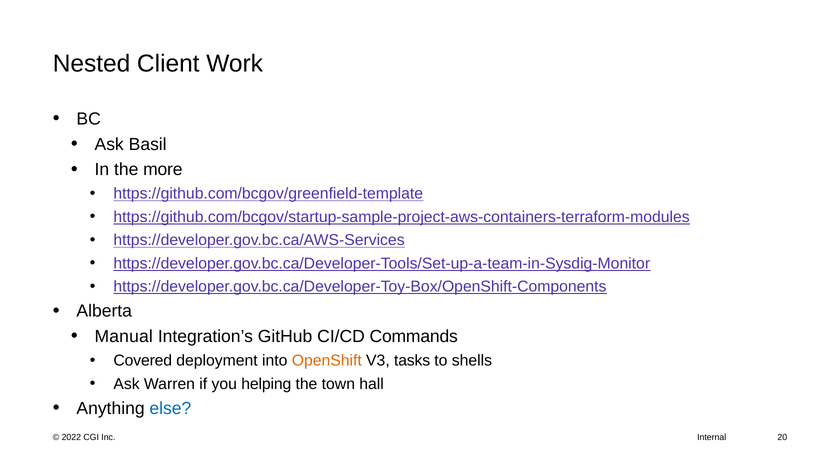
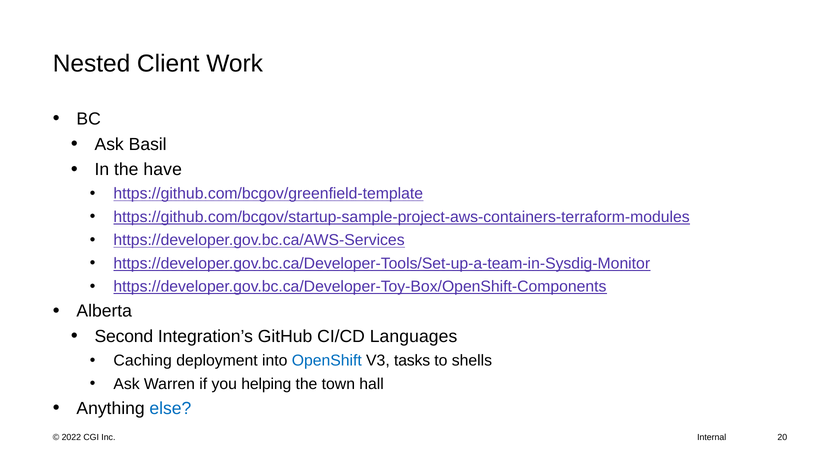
more: more -> have (163, 170)
Manual: Manual -> Second (124, 337)
Commands: Commands -> Languages (414, 337)
Covered: Covered -> Caching (143, 361)
OpenShift colour: orange -> blue (327, 361)
